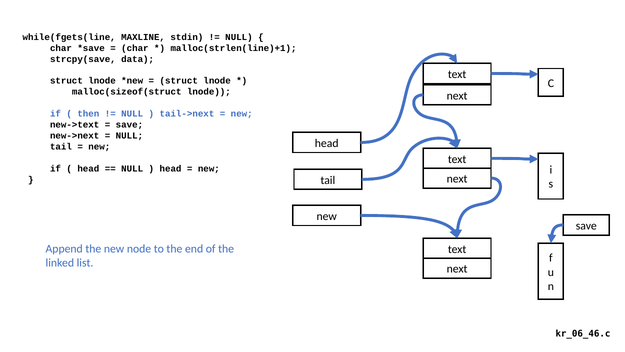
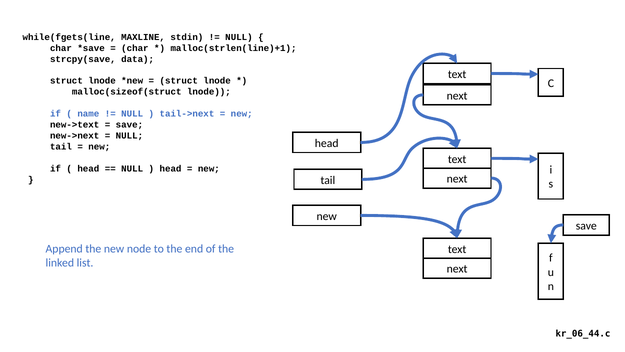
then: then -> name (88, 114)
kr_06_46.c: kr_06_46.c -> kr_06_44.c (583, 333)
